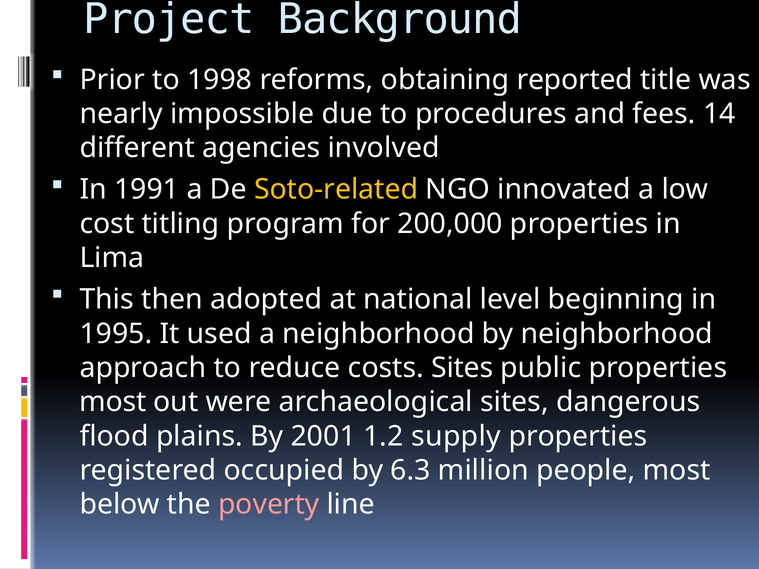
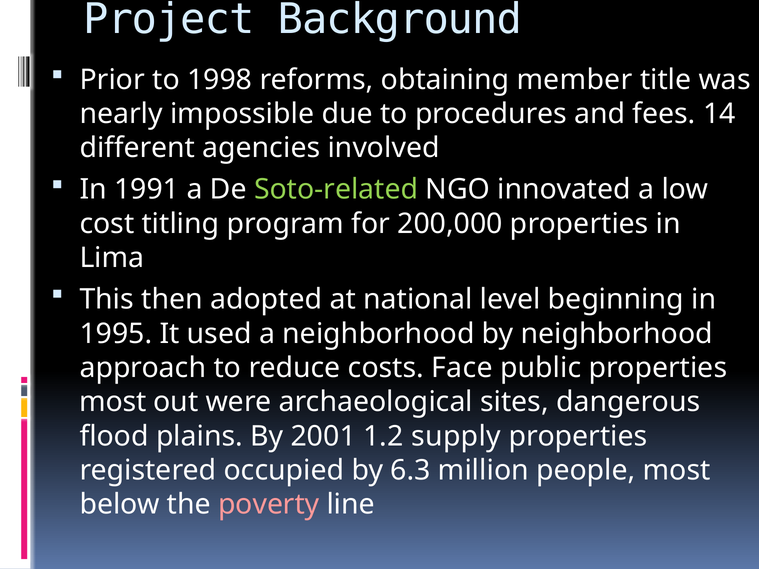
reported: reported -> member (574, 80)
Soto-related colour: yellow -> light green (336, 190)
costs Sites: Sites -> Face (462, 368)
